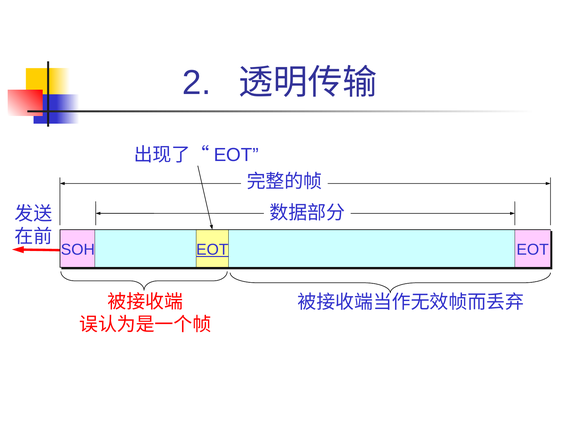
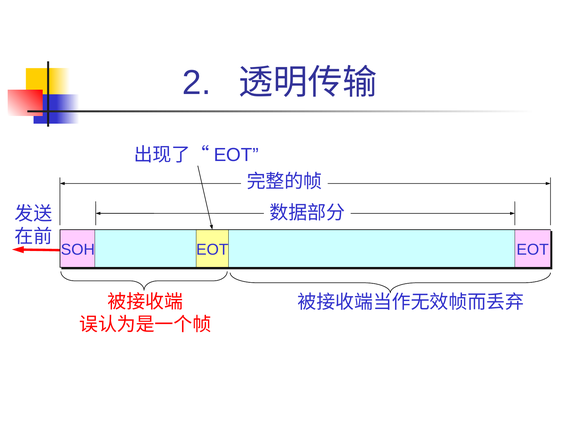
EOT underline: present -> none (212, 249)
